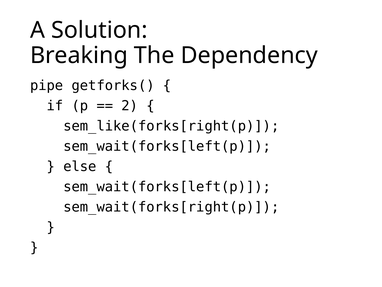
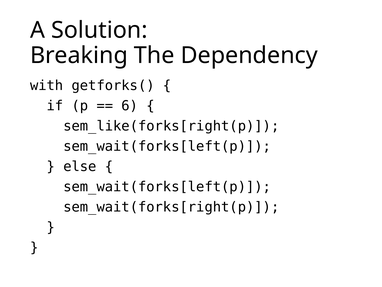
pipe: pipe -> with (47, 86)
2: 2 -> 6 (130, 106)
